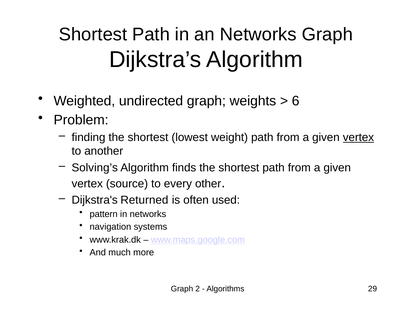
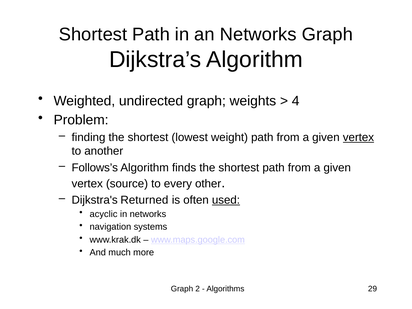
6: 6 -> 4 (296, 101)
Solving’s: Solving’s -> Follows’s (95, 168)
used underline: none -> present (226, 200)
pattern: pattern -> acyclic (104, 214)
